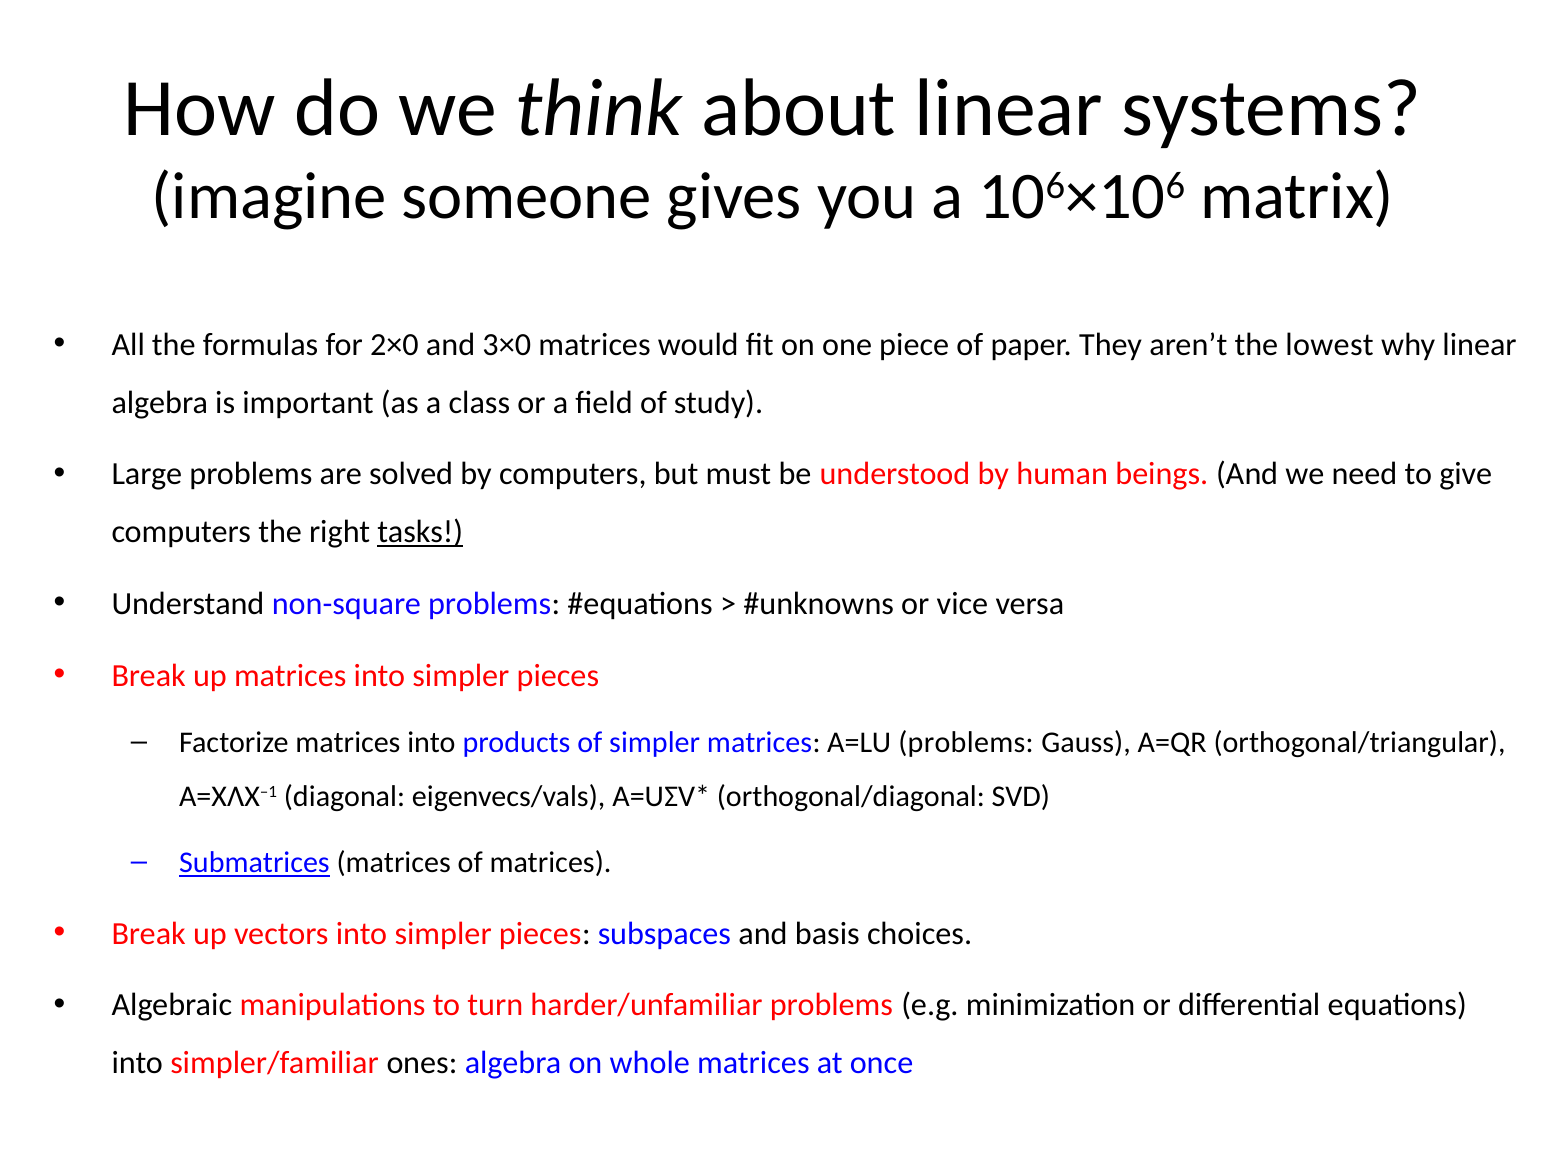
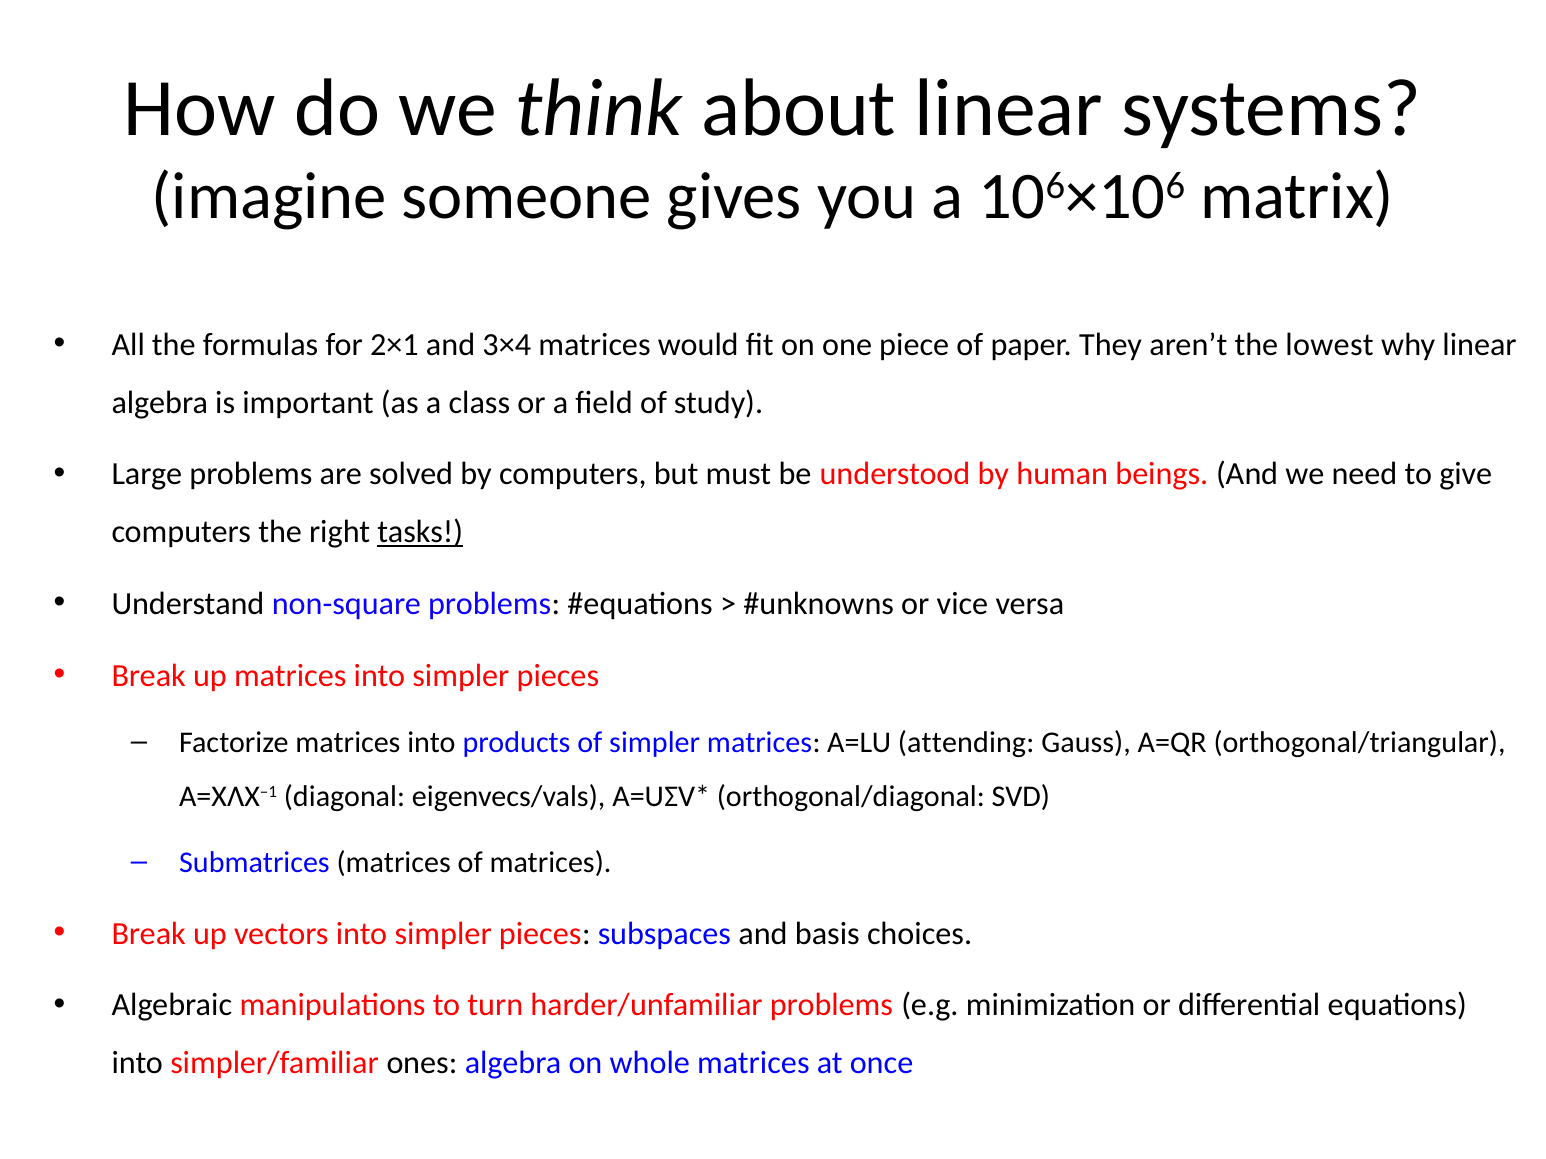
2×0: 2×0 -> 2×1 (394, 345)
3×0: 3×0 -> 3×4 (507, 345)
A=LU problems: problems -> attending (966, 743)
Submatrices underline: present -> none (254, 863)
